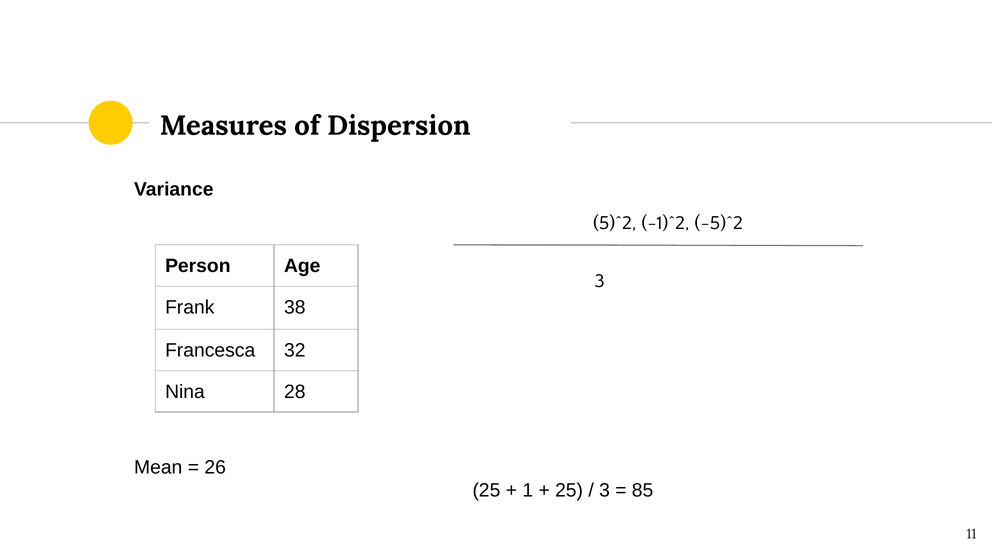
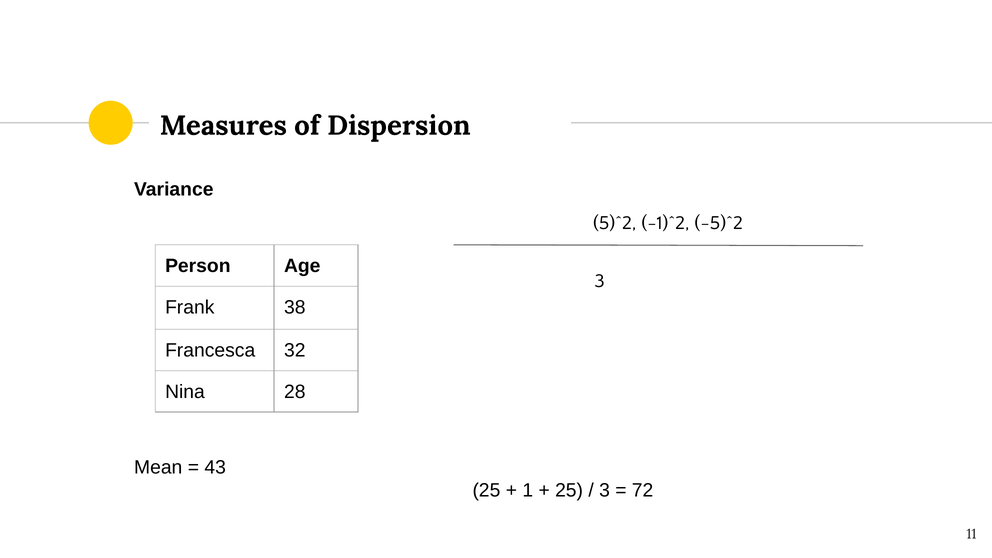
26: 26 -> 43 (215, 467)
85: 85 -> 72 (643, 491)
